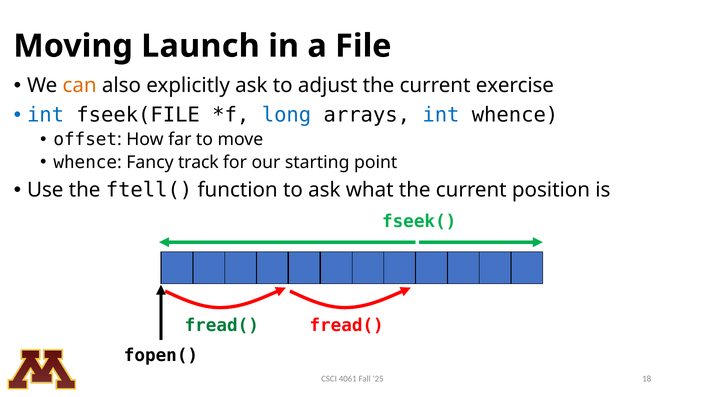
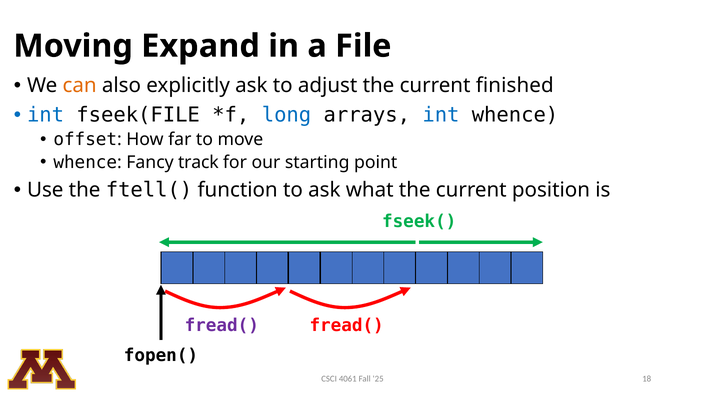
Launch: Launch -> Expand (201, 46)
exercise: exercise -> finished (515, 85)
fread( colour: green -> purple (222, 325)
